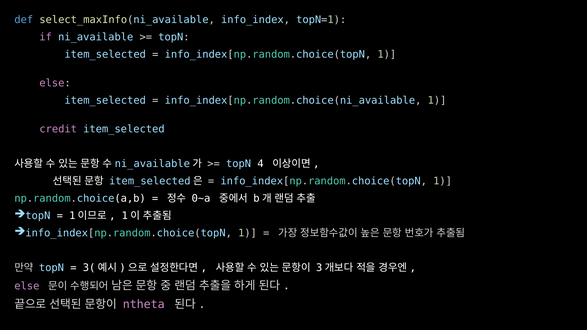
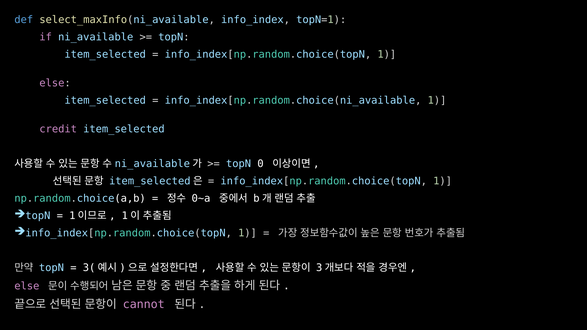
4: 4 -> 0 (261, 164)
ntheta: ntheta -> cannot (144, 304)
